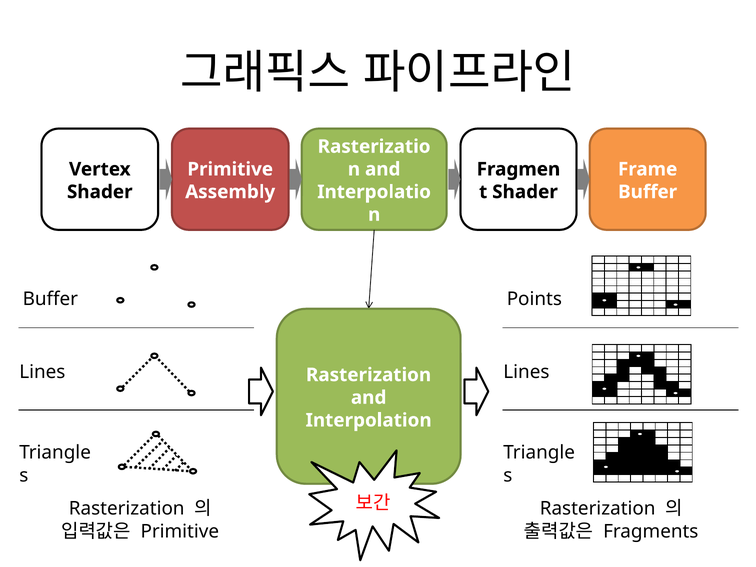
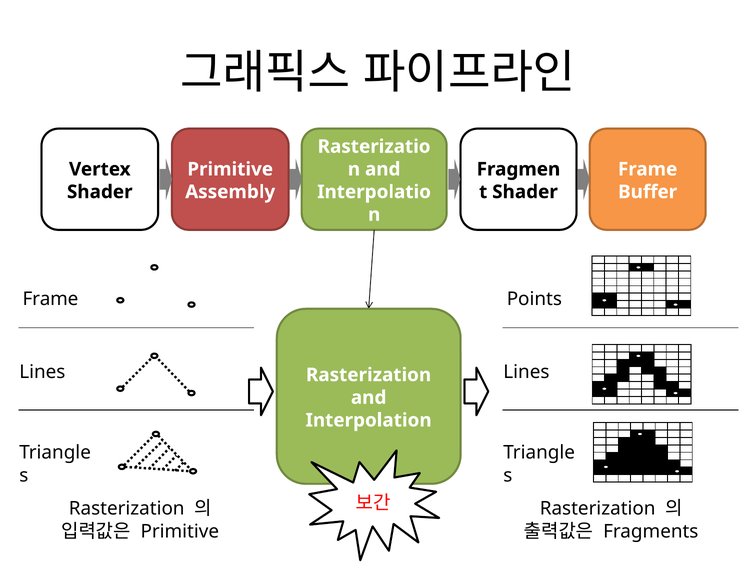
Buffer: Buffer -> Frame (50, 299)
